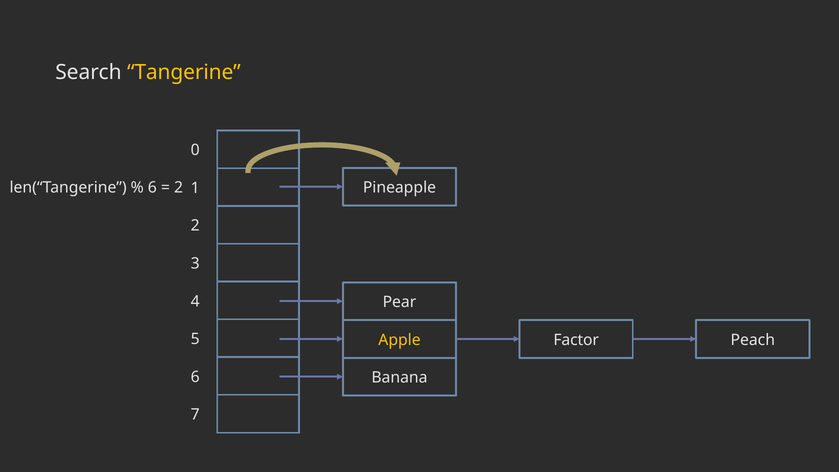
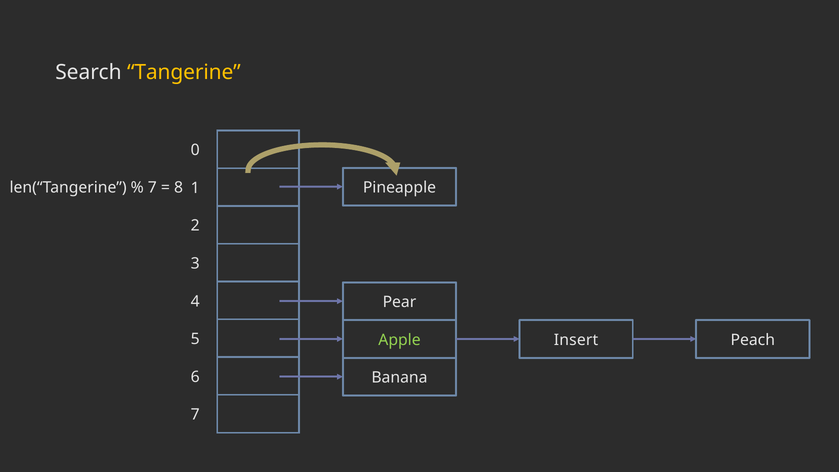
6: 6 -> 7 (152, 188)
2: 2 -> 8 (179, 188)
Apple colour: yellow -> light green (399, 340)
Factor: Factor -> Insert (576, 340)
